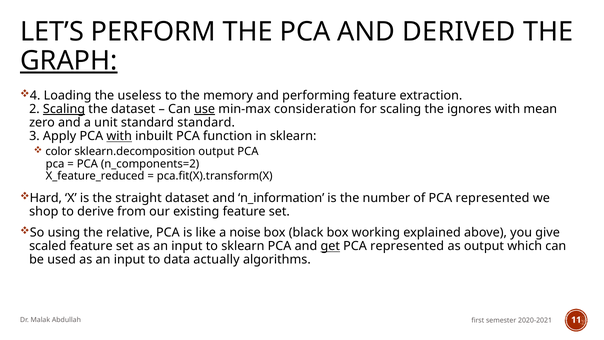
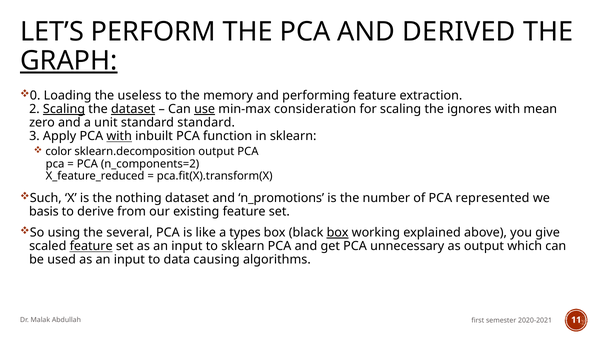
4: 4 -> 0 (35, 95)
dataset underline: none -> present (133, 109)
Hard: Hard -> Such (46, 198)
straight: straight -> nothing (139, 198)
n_information: n_information -> n_promotions (281, 198)
shop: shop -> basis (44, 211)
relative: relative -> several (129, 232)
noise: noise -> types (245, 232)
box underline: none -> present (338, 232)
feature underline: none -> present (91, 246)
get underline: present -> none (330, 246)
represented: represented -> unnecessary (407, 246)
actually: actually -> causing (216, 260)
